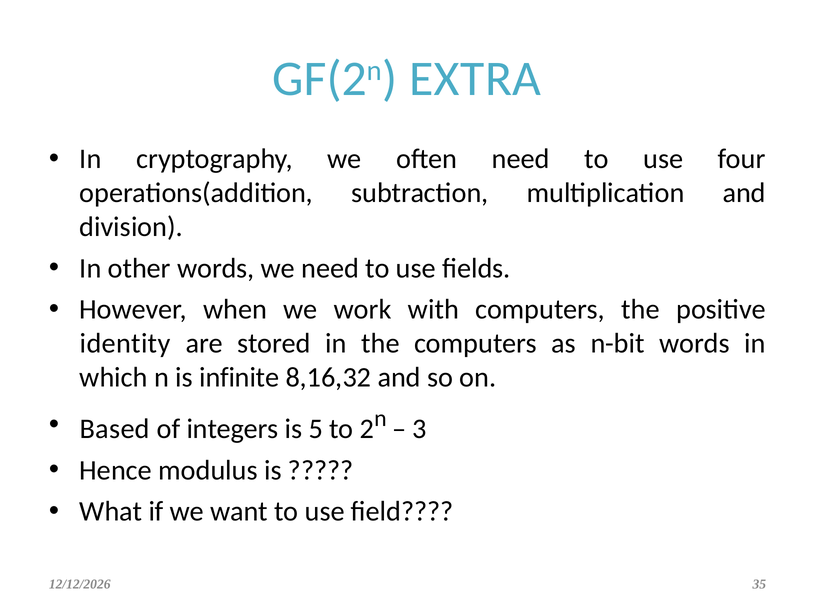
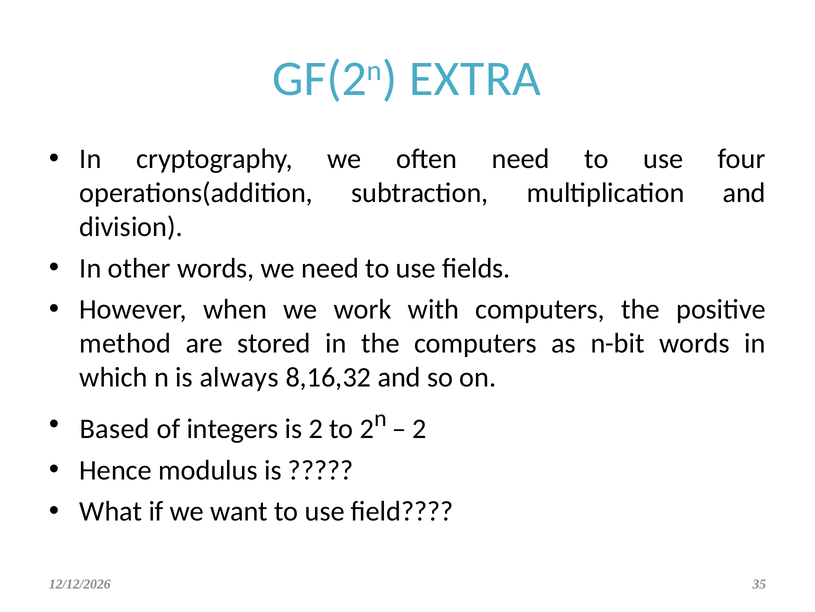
identity: identity -> method (125, 343)
infinite: infinite -> always (239, 377)
is 5: 5 -> 2 (316, 429)
3: 3 -> 2 (420, 429)
